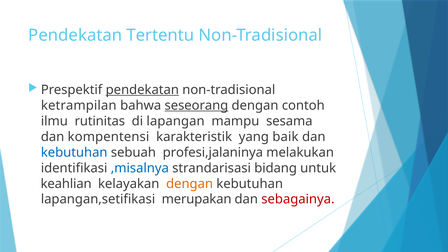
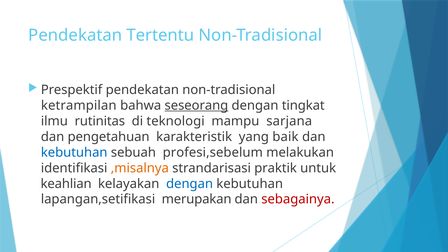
pendekatan underline: present -> none (142, 90)
contoh: contoh -> tingkat (303, 105)
lapangan: lapangan -> teknologi (176, 121)
sesama: sesama -> sarjana (289, 121)
kompentensi: kompentensi -> pengetahuan (109, 137)
profesi,jalaninya: profesi,jalaninya -> profesi,sebelum (213, 152)
,misalnya colour: blue -> orange (140, 168)
bidang: bidang -> praktik (276, 168)
dengan colour: orange -> blue (190, 184)
